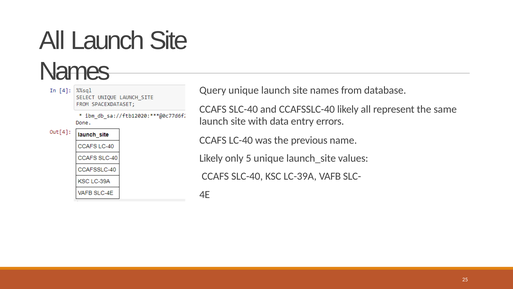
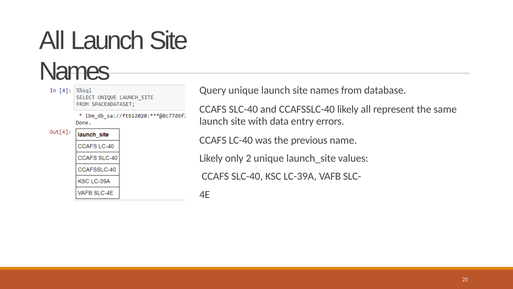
5: 5 -> 2 (249, 158)
